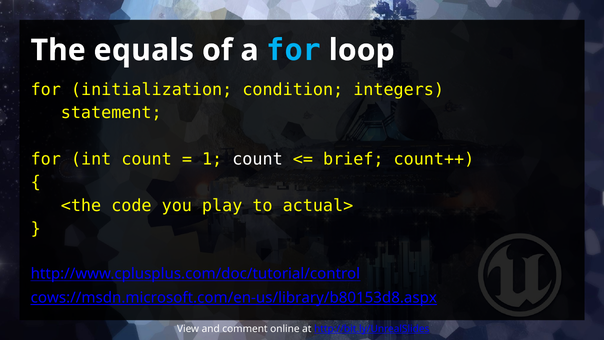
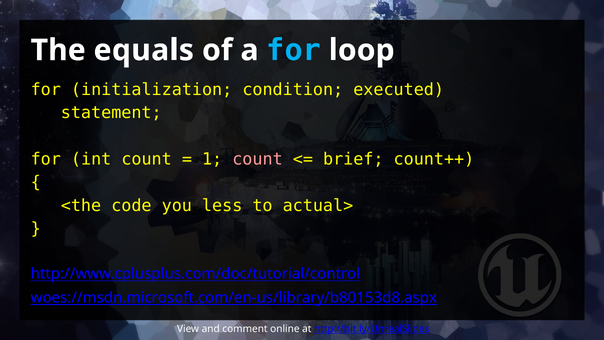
integers: integers -> executed (399, 90)
count colour: white -> pink (258, 159)
play: play -> less (222, 205)
cows://msdn.microsoft.com/en-us/library/b80153d8.aspx: cows://msdn.microsoft.com/en-us/library/b80153d8.aspx -> woes://msdn.microsoft.com/en-us/library/b80153d8.aspx (234, 297)
